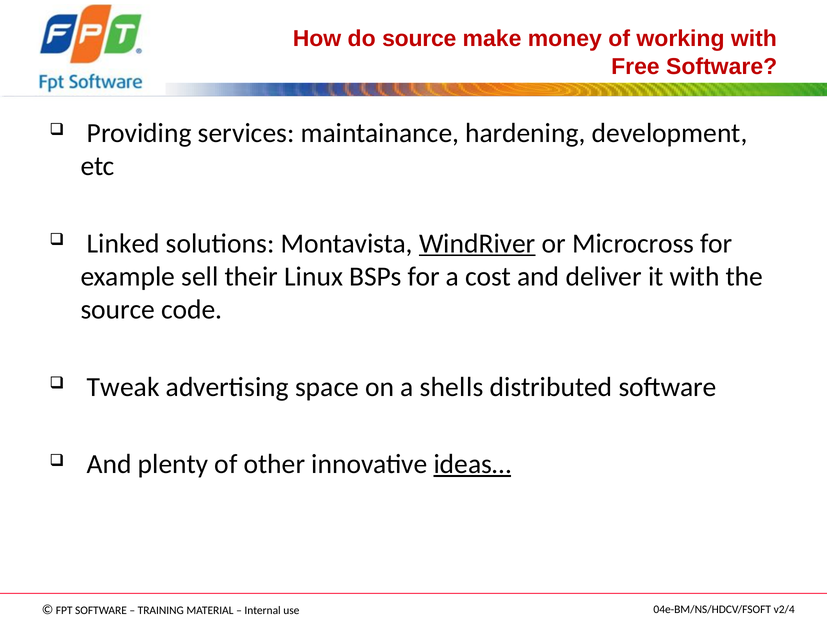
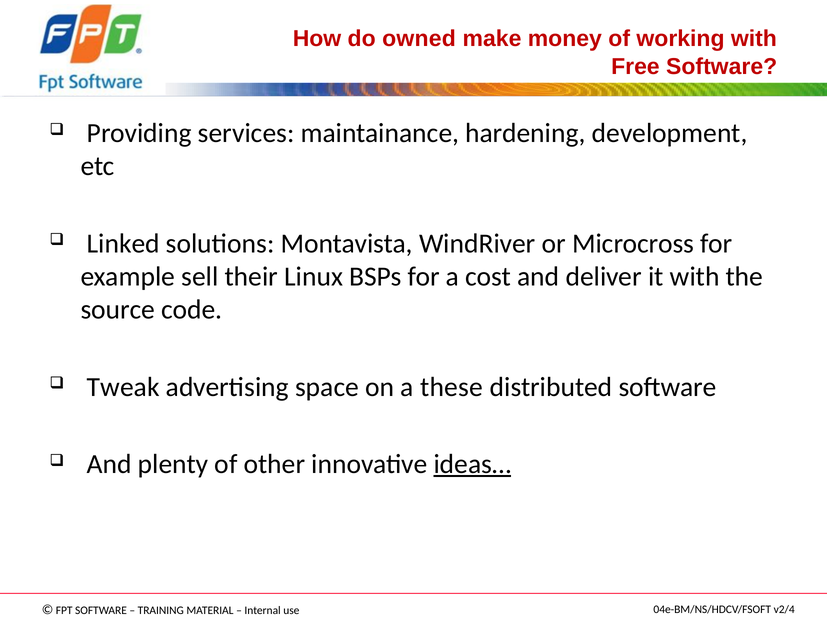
do source: source -> owned (419, 39)
WindRiver underline: present -> none (477, 243)
shells: shells -> these (452, 386)
